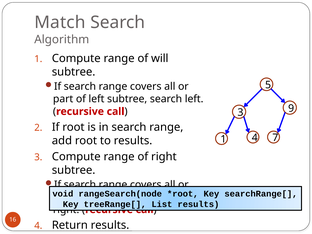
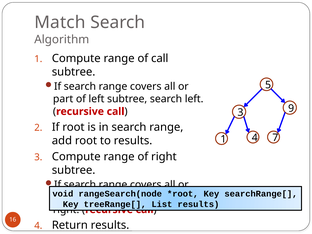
of will: will -> call (160, 58)
